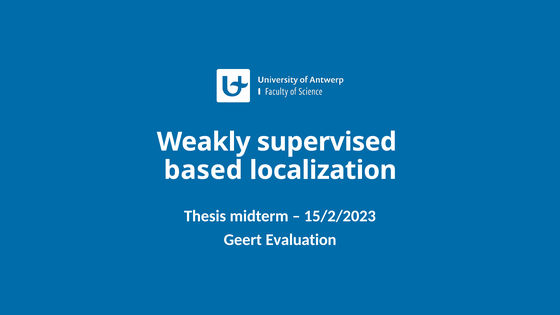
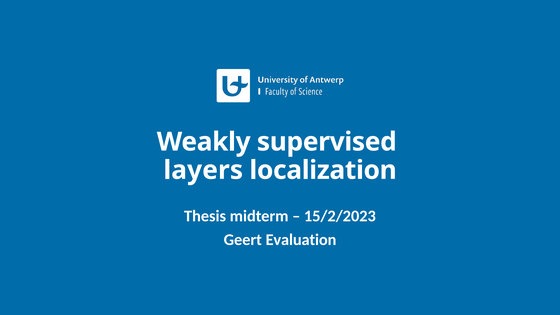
based: based -> layers (203, 170)
